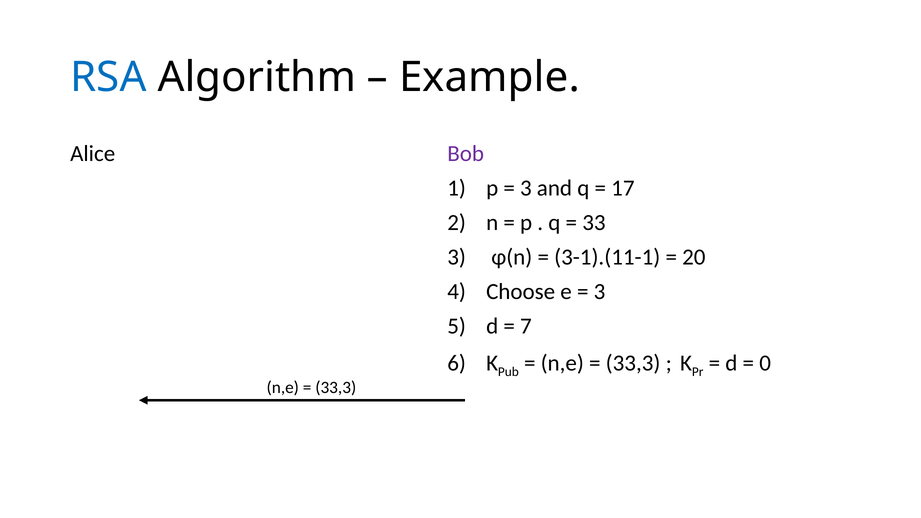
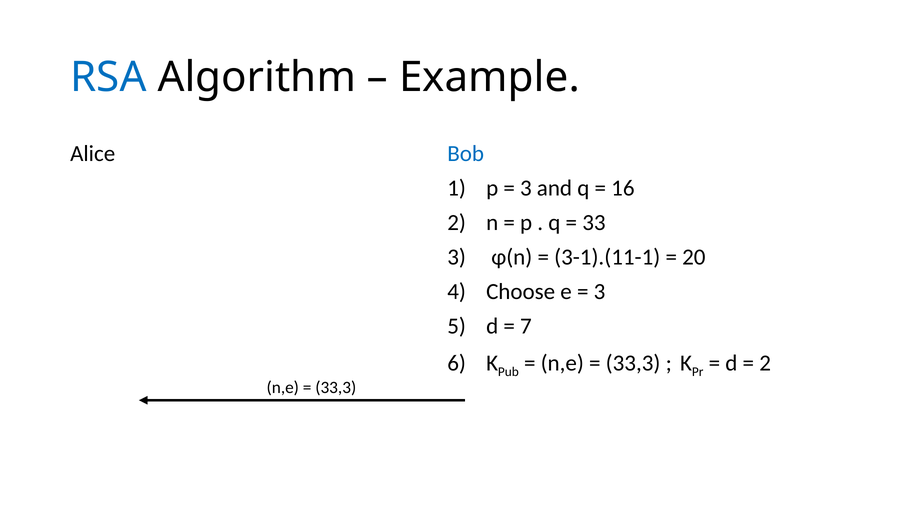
Bob colour: purple -> blue (466, 154)
17: 17 -> 16 (623, 188)
0: 0 -> 2 (765, 363)
